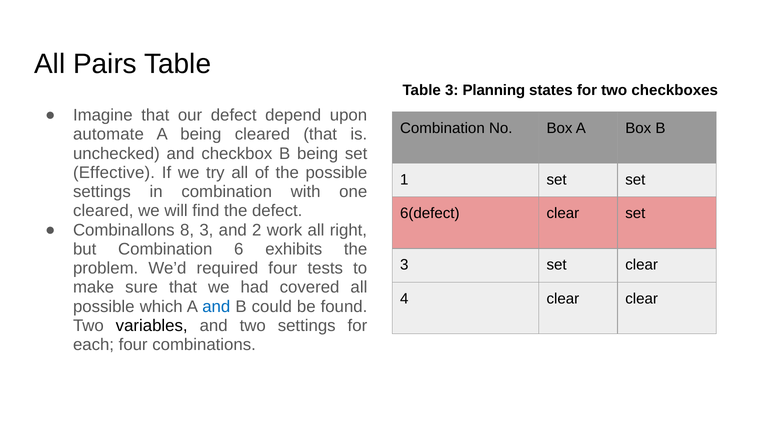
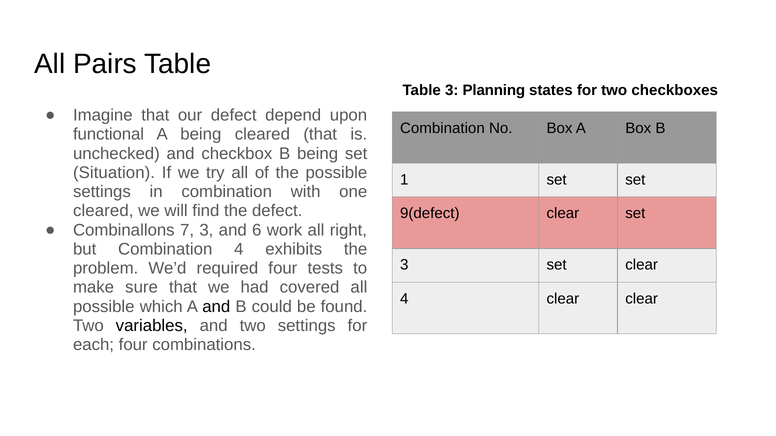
automate: automate -> functional (109, 135)
Effective: Effective -> Situation (114, 173)
6(defect: 6(defect -> 9(defect (430, 214)
8: 8 -> 7 (187, 230)
2: 2 -> 6 (257, 230)
Combination 6: 6 -> 4 (239, 249)
and colour: blue -> black (216, 307)
